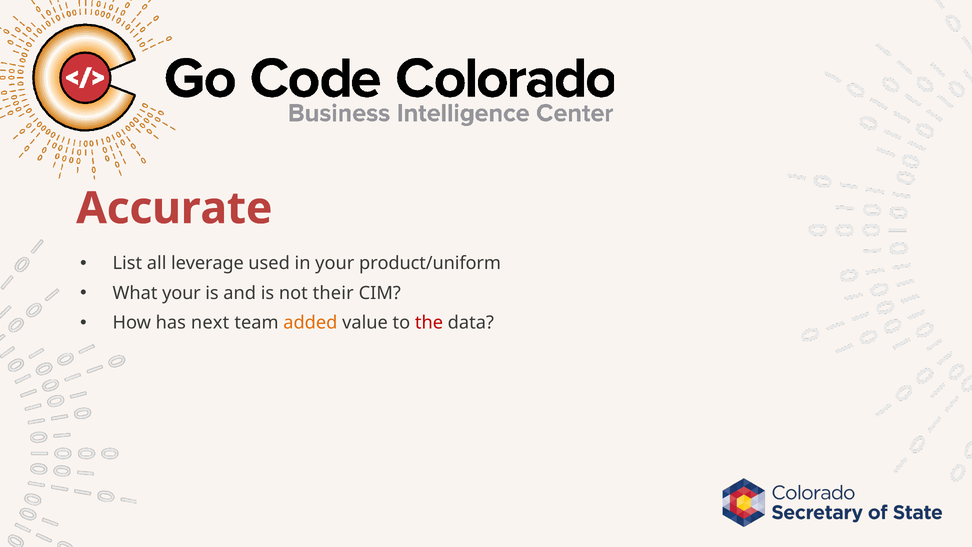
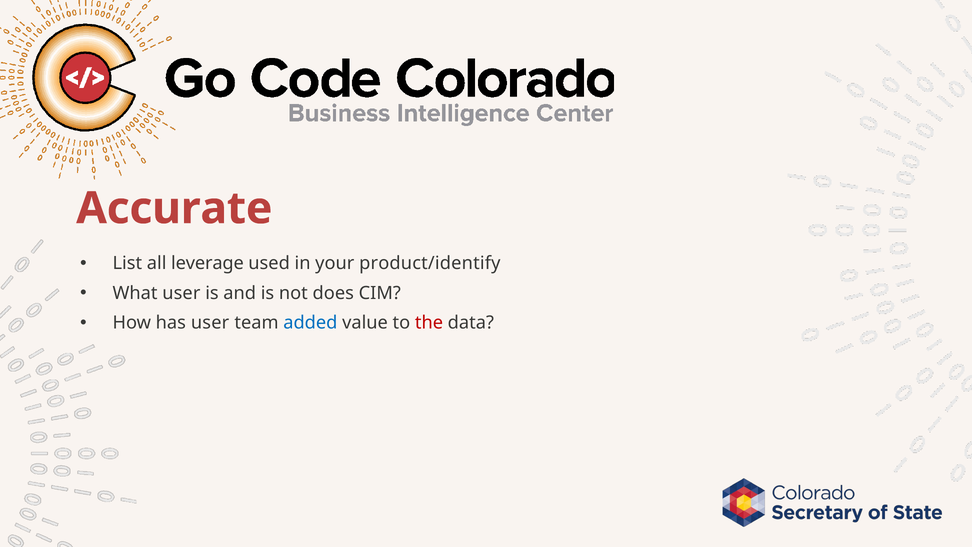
product/uniform: product/uniform -> product/identify (430, 263)
What your: your -> user (181, 293)
their: their -> does (333, 293)
has next: next -> user (210, 323)
added colour: orange -> blue (310, 323)
